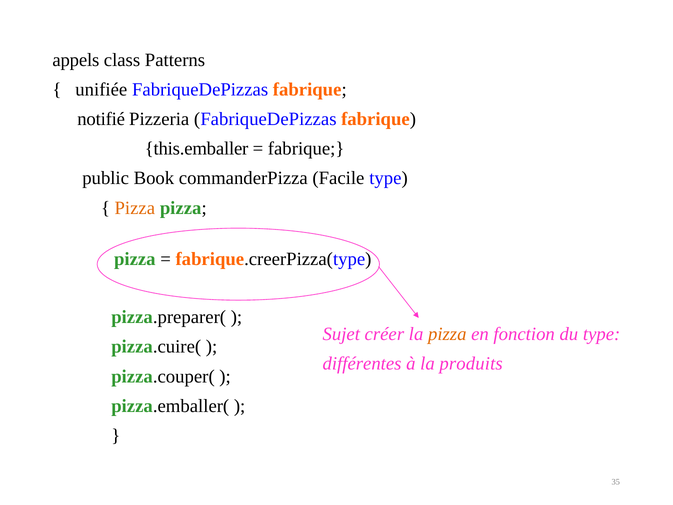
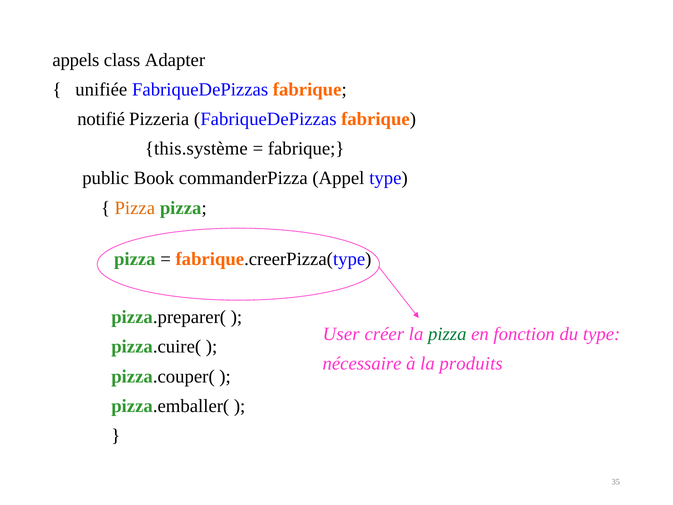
Patterns: Patterns -> Adapter (175, 60)
this.emballer: this.emballer -> this.système (196, 149)
Facile: Facile -> Appel (338, 178)
Sujet: Sujet -> User (341, 334)
pizza colour: orange -> green (447, 334)
différentes: différentes -> nécessaire (362, 363)
